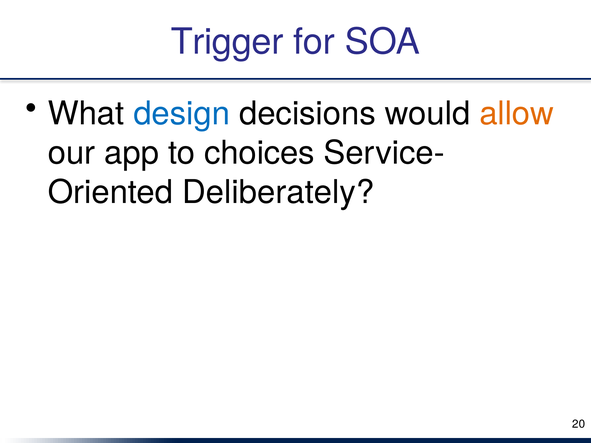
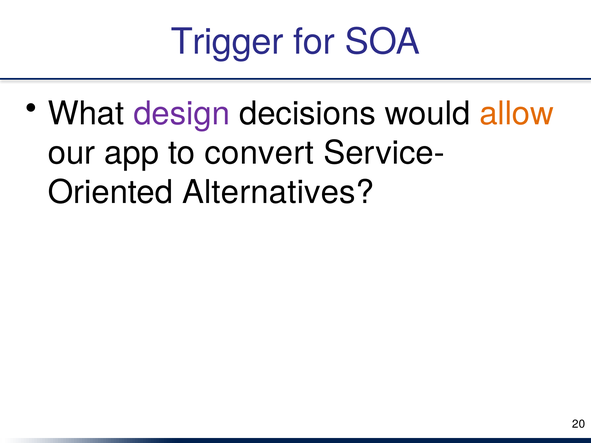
design colour: blue -> purple (182, 114)
choices: choices -> convert (259, 153)
Deliberately: Deliberately -> Alternatives (278, 192)
